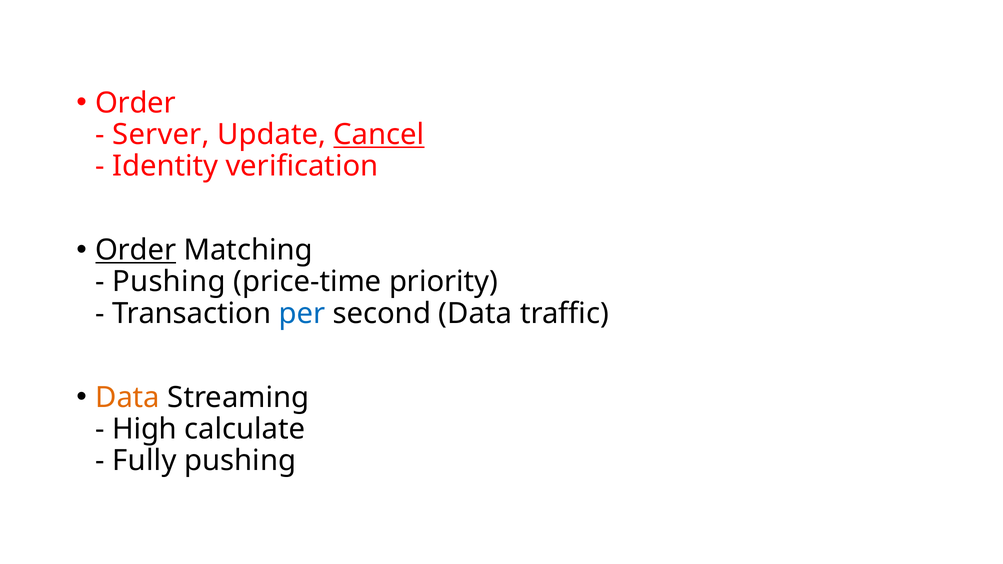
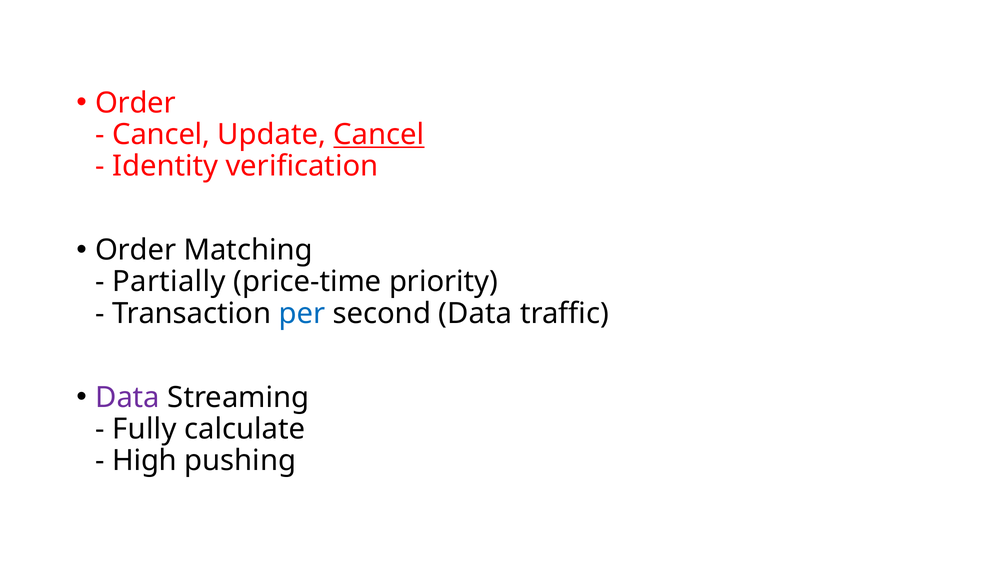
Server: Server -> Cancel (161, 135)
Order underline: present -> none (136, 250)
Pushing: Pushing -> Partially (169, 282)
Data colour: orange -> purple (128, 398)
High: High -> Fully (144, 429)
Fully: Fully -> High (145, 461)
